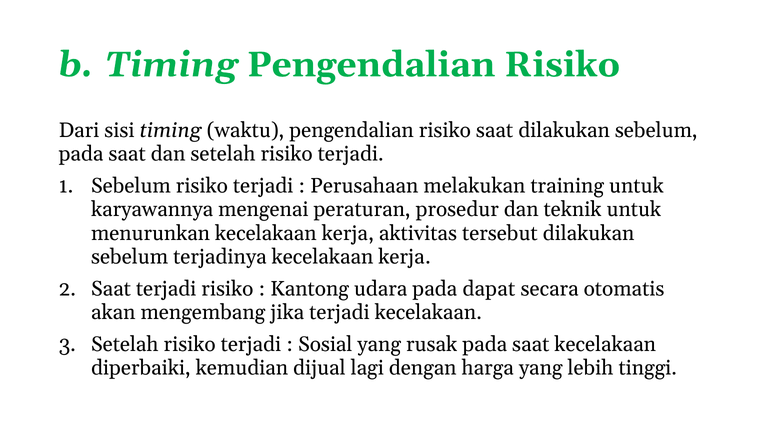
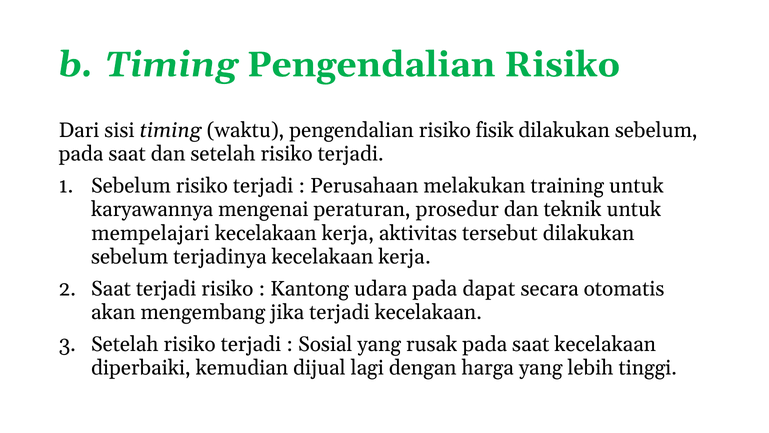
risiko saat: saat -> fisik (495, 130)
menurunkan: menurunkan -> mempelajari (150, 233)
